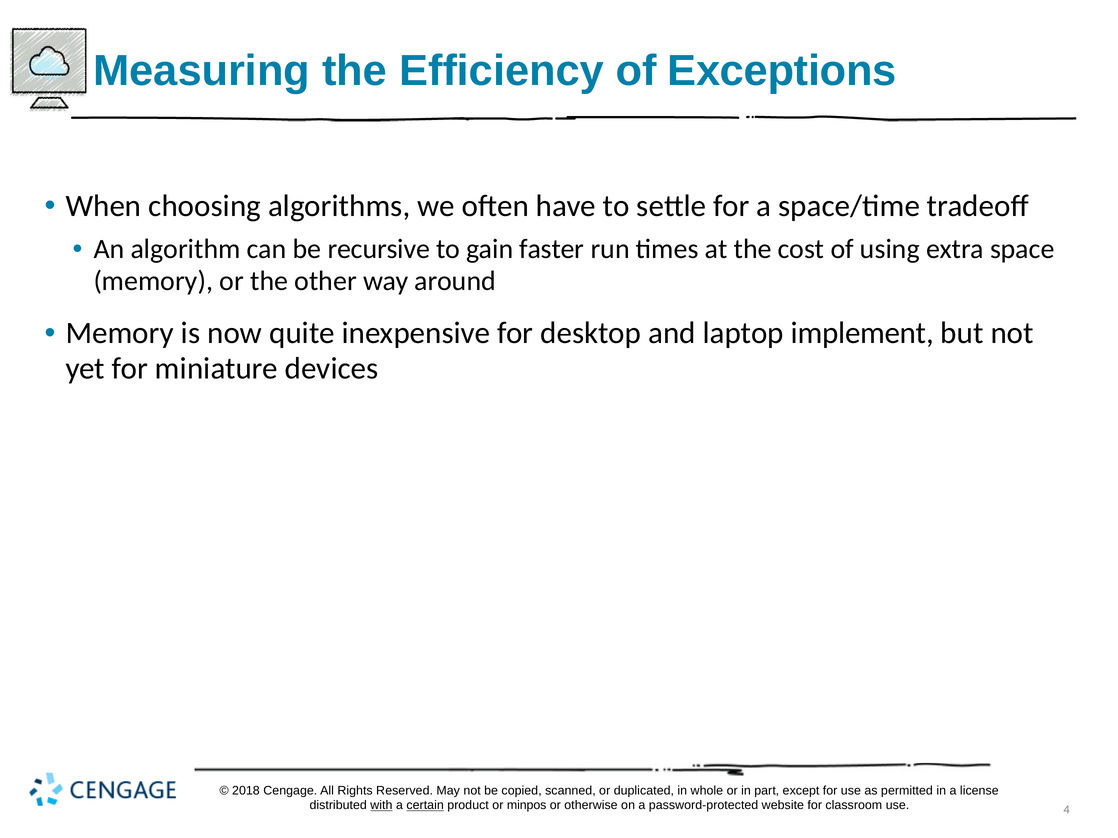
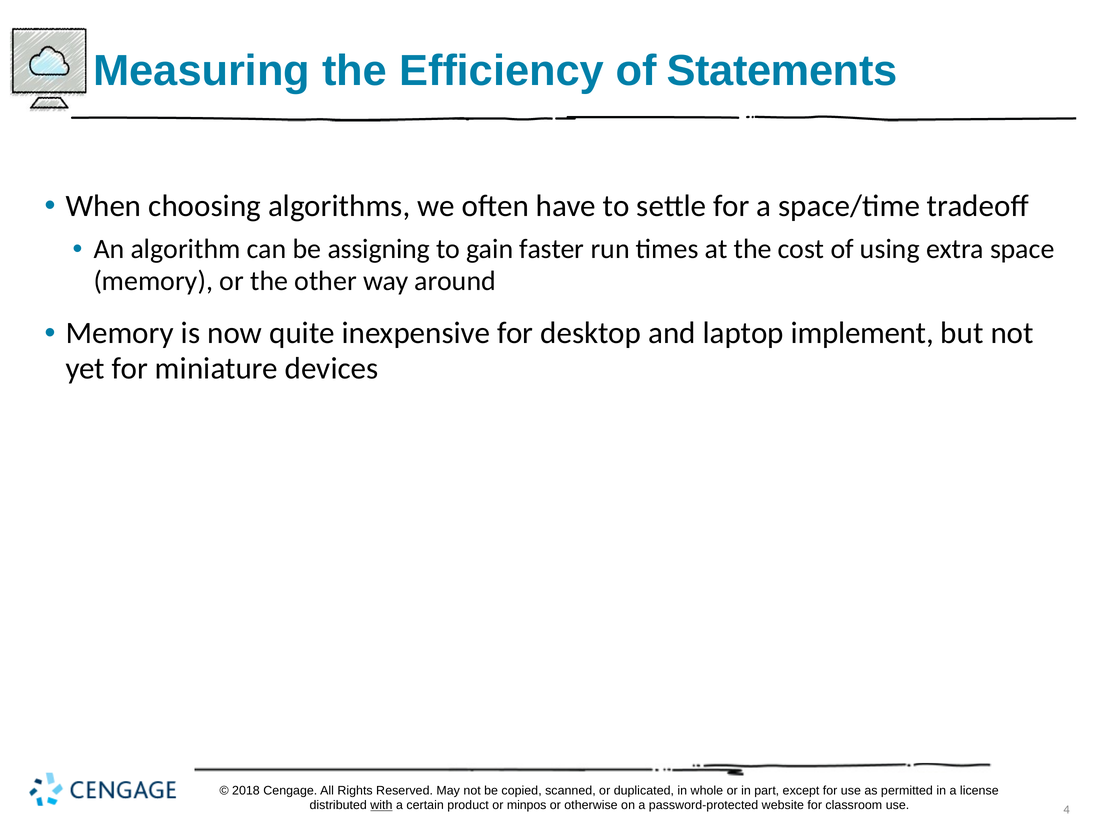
Exceptions: Exceptions -> Statements (782, 71)
recursive: recursive -> assigning (379, 249)
certain underline: present -> none (425, 806)
